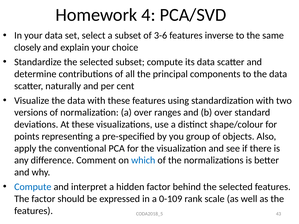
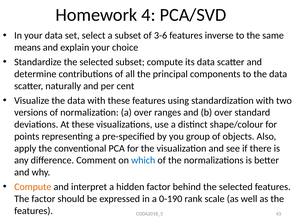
closely: closely -> means (27, 47)
Compute colour: blue -> orange (33, 187)
0-109: 0-109 -> 0-190 (171, 199)
